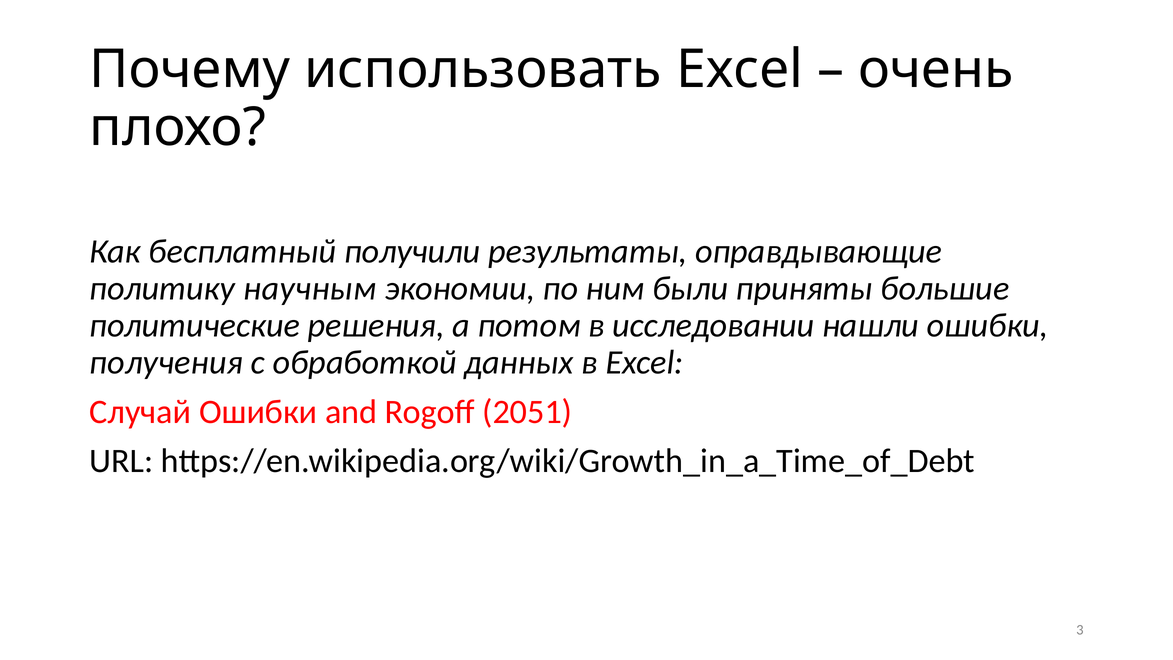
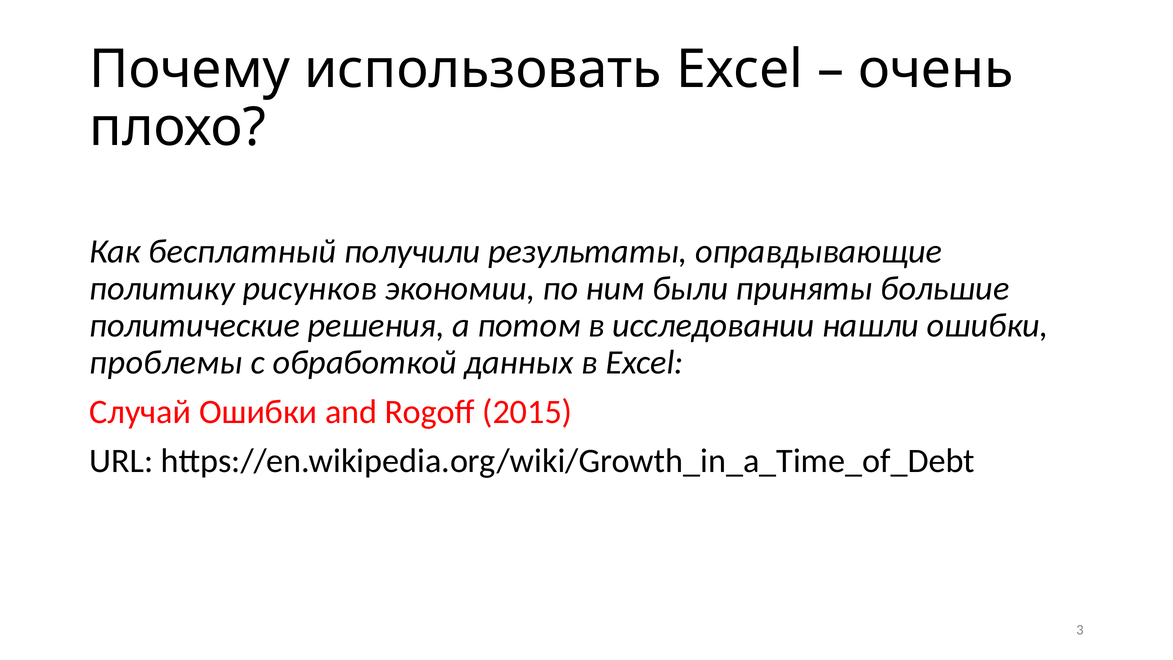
научным: научным -> рисунков (310, 289)
получения: получения -> проблемы (166, 362)
2051: 2051 -> 2015 (527, 412)
